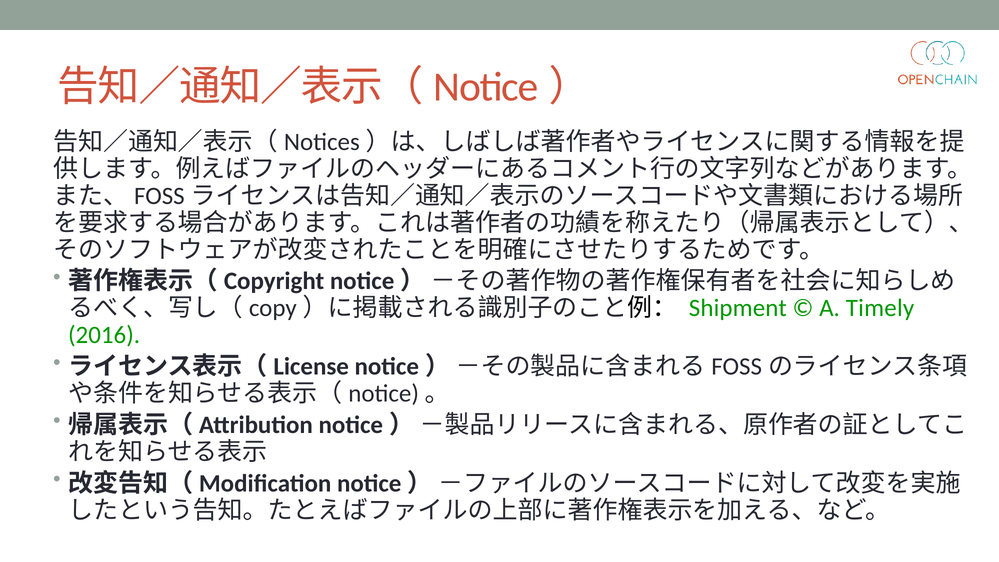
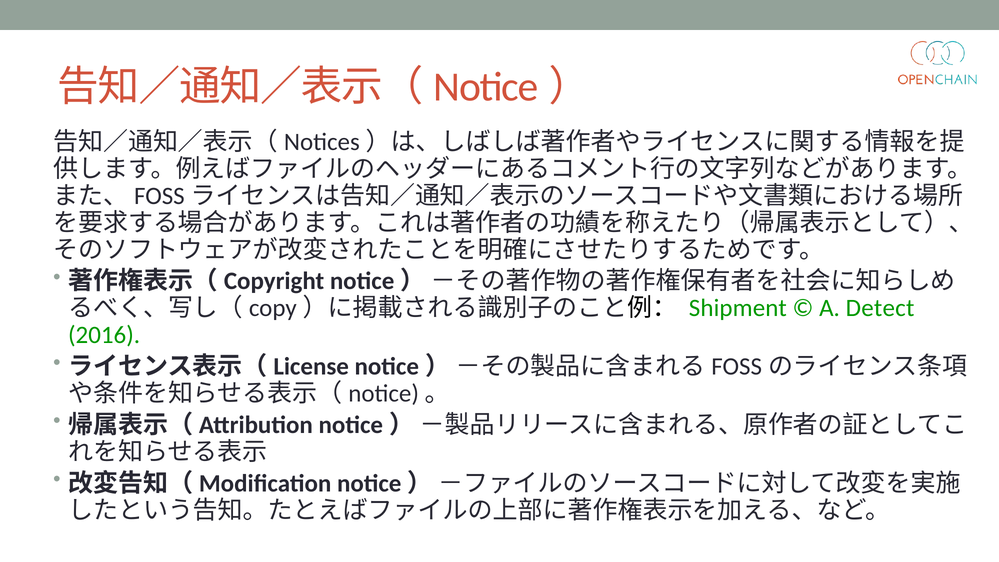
Timely: Timely -> Detect (880, 308)
